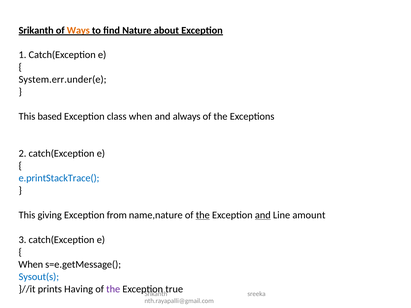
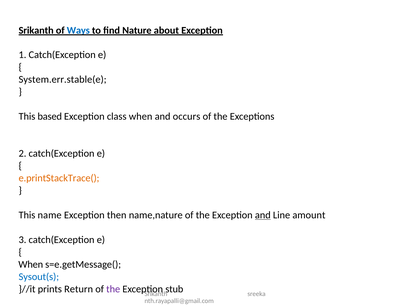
Ways colour: orange -> blue (78, 30)
System.err.under(e: System.err.under(e -> System.err.stable(e (63, 80)
always: always -> occurs (187, 117)
e.printStackTrace( colour: blue -> orange (59, 178)
giving: giving -> name (50, 215)
from: from -> then (117, 215)
the underline: present -> none (203, 215)
Having: Having -> Return (79, 289)
true: true -> stub (174, 289)
